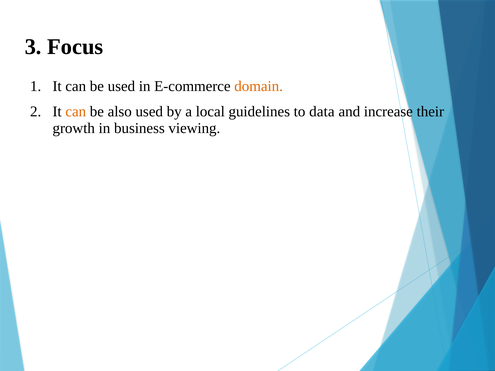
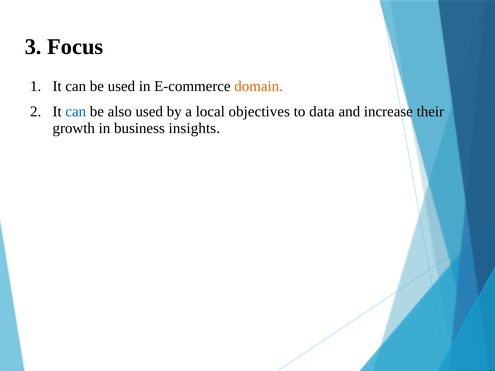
can colour: orange -> blue (76, 112)
guidelines: guidelines -> objectives (259, 112)
viewing: viewing -> insights (194, 128)
